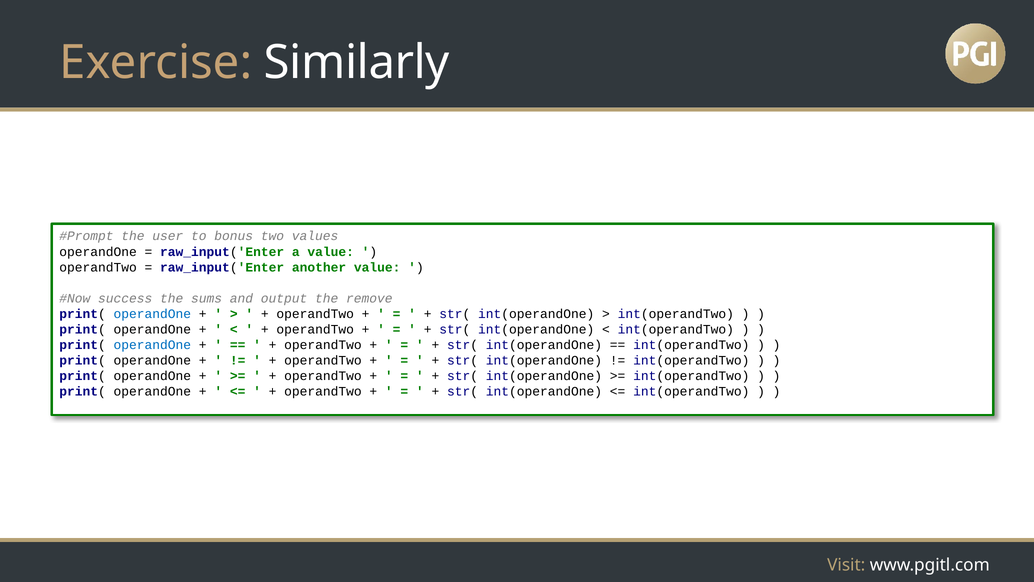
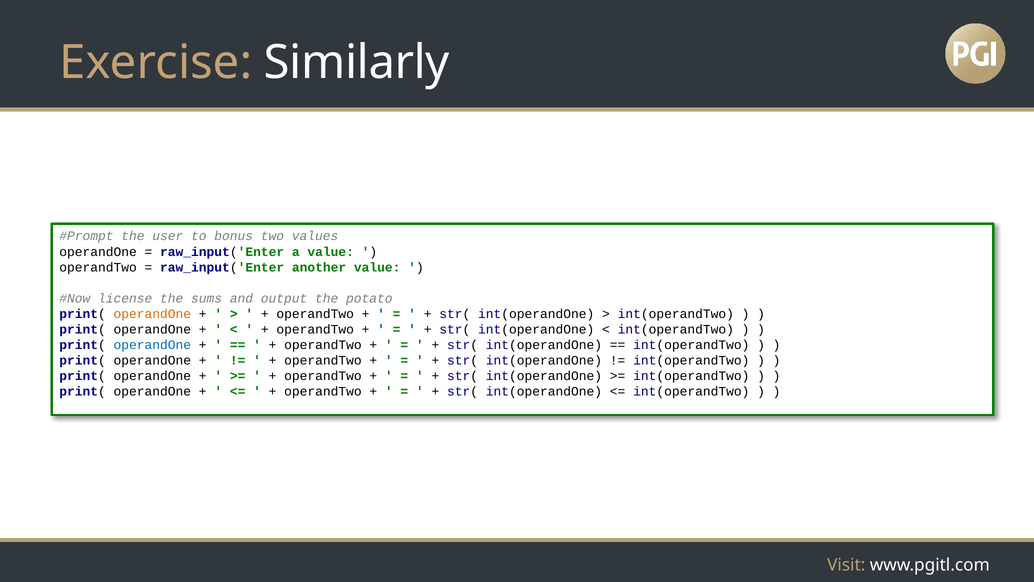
success: success -> license (125, 298)
remove: remove -> potato (369, 298)
operandOne colour: blue -> orange (152, 314)
